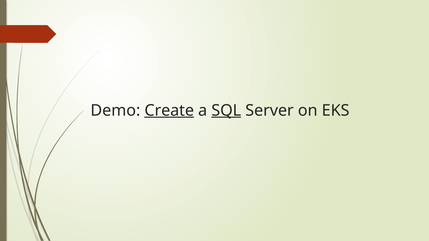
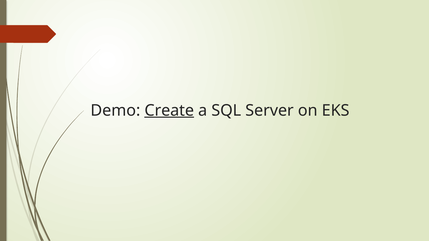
SQL underline: present -> none (226, 111)
